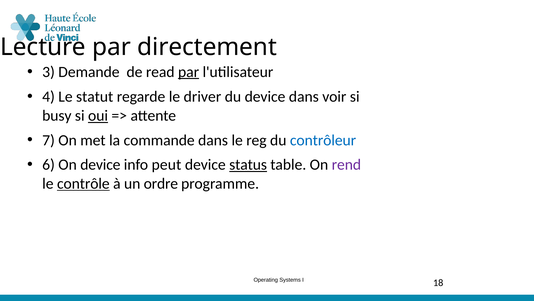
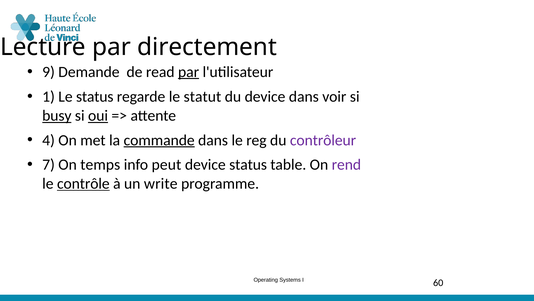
3: 3 -> 9 (49, 72)
4: 4 -> 1 (49, 97)
Le statut: statut -> status (95, 97)
driver: driver -> statut (202, 97)
busy underline: none -> present (57, 115)
7: 7 -> 4 (49, 140)
commande underline: none -> present (159, 140)
contrôleur colour: blue -> purple (323, 140)
6: 6 -> 7 (49, 164)
On device: device -> temps (100, 164)
status underline: present -> none (248, 164)
ordre: ordre -> write (161, 183)
18: 18 -> 60 (438, 282)
